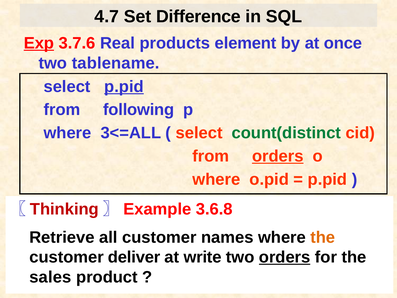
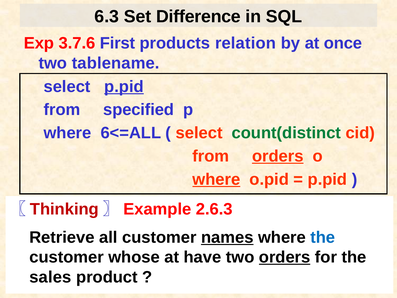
4.7: 4.7 -> 6.3 (107, 17)
Exp underline: present -> none (39, 43)
Real: Real -> First (118, 43)
element: element -> relation (245, 43)
following: following -> specified (139, 110)
3<=ALL: 3<=ALL -> 6<=ALL (131, 133)
where underline: none -> present (216, 179)
3.6.8: 3.6.8 -> 2.6.3 (214, 209)
names underline: none -> present (227, 237)
the colour: orange -> blue (323, 237)
deliver: deliver -> whose (134, 257)
write: write -> have (202, 257)
